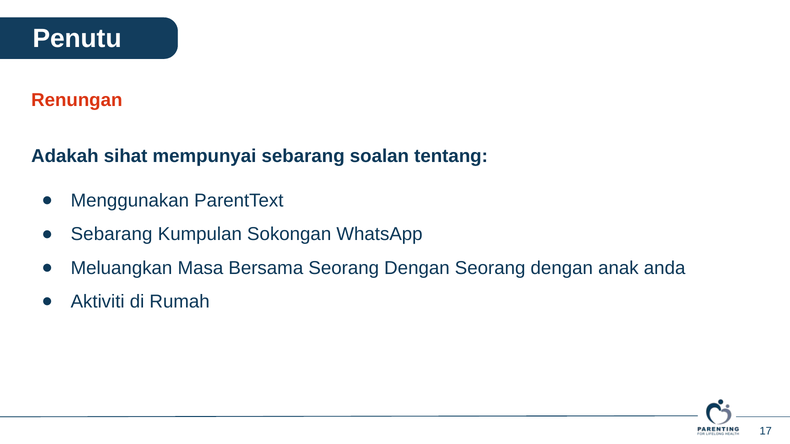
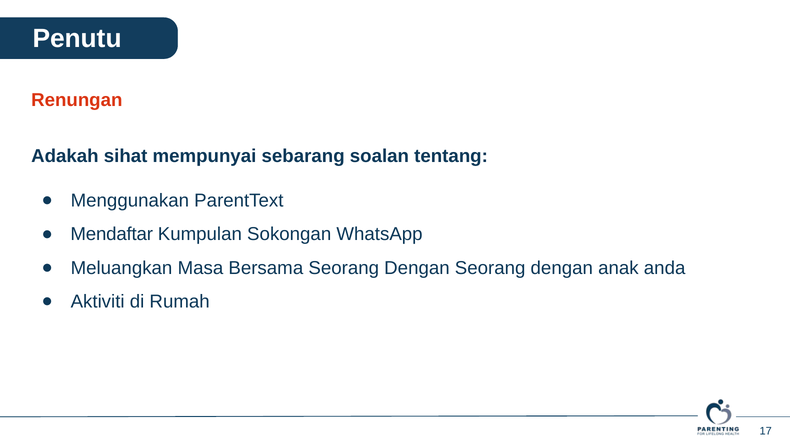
Sebarang: Sebarang -> Mendaftar (112, 235)
